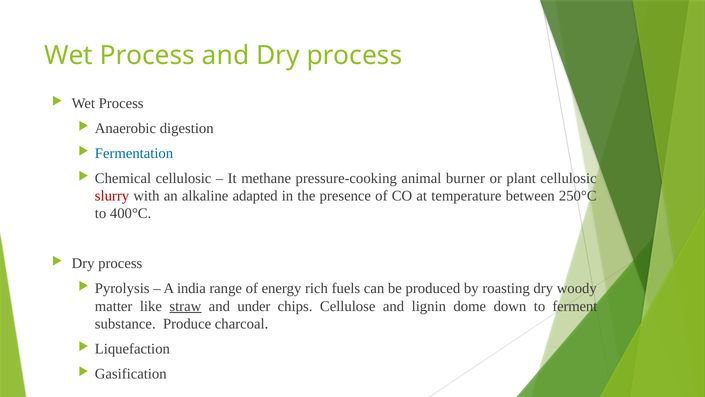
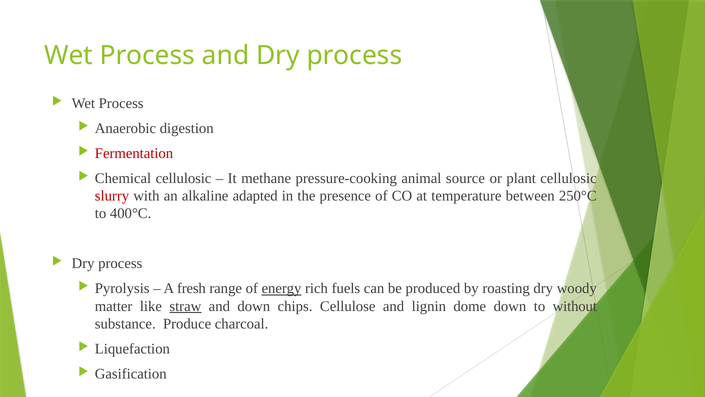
Fermentation colour: blue -> red (134, 153)
burner: burner -> source (465, 178)
india: india -> fresh (191, 288)
energy underline: none -> present (282, 288)
and under: under -> down (254, 306)
ferment: ferment -> without (575, 306)
